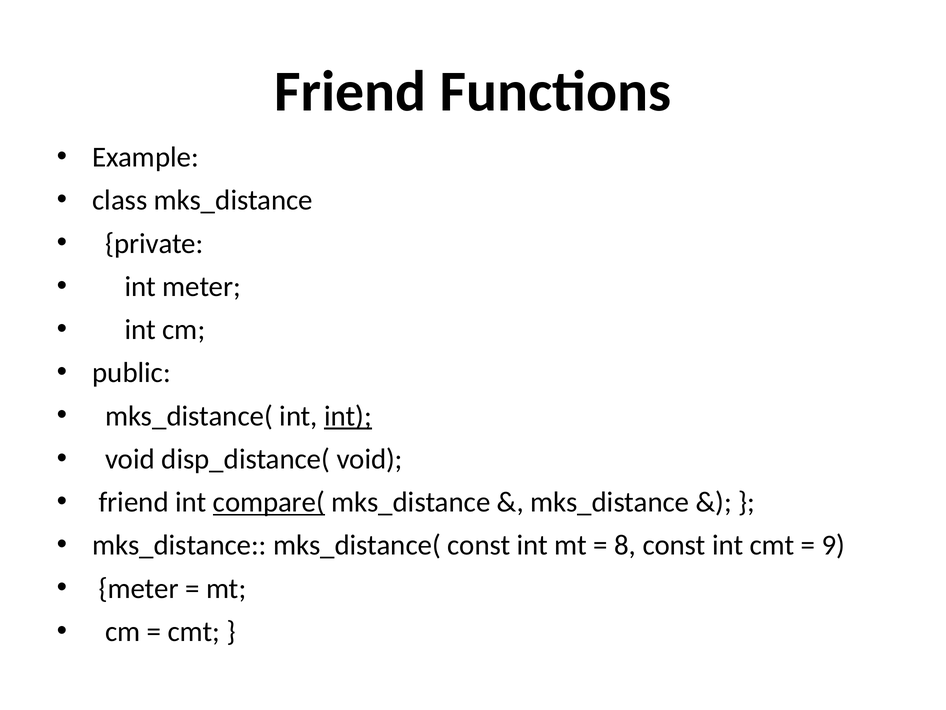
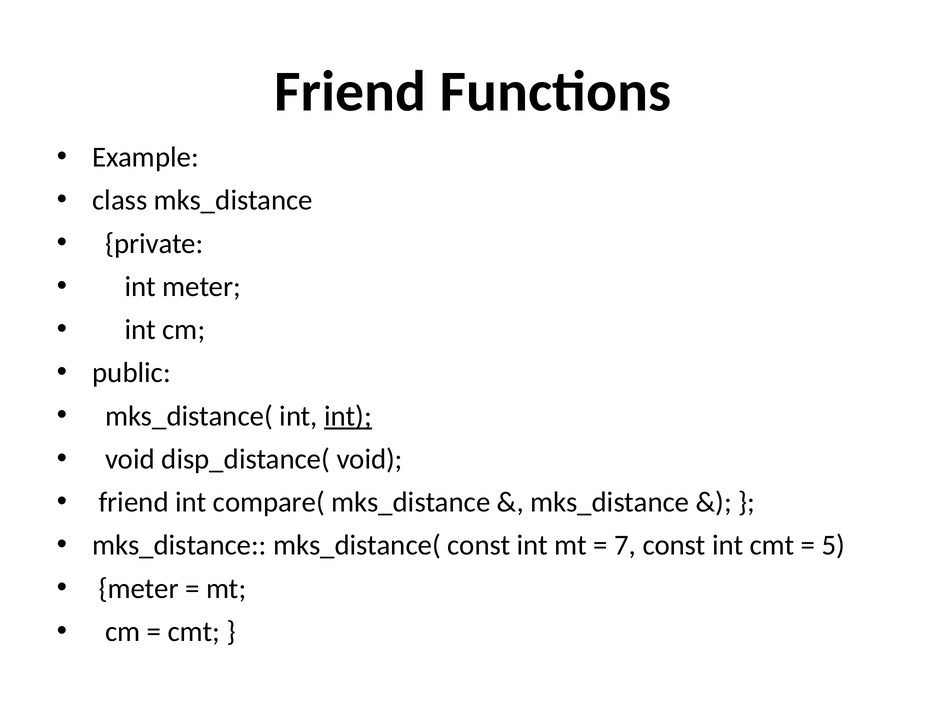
compare( underline: present -> none (269, 502)
8: 8 -> 7 (625, 545)
9: 9 -> 5 (833, 545)
